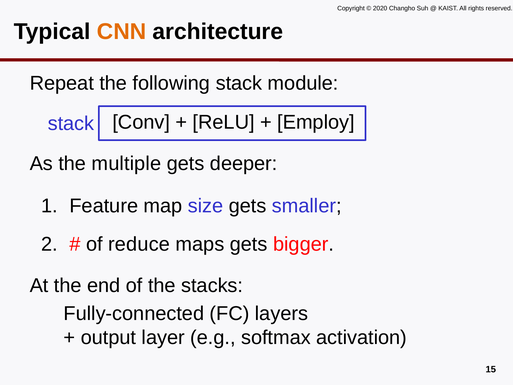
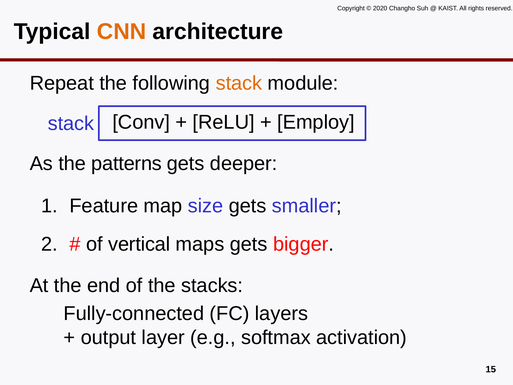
stack colour: black -> orange (239, 83)
multiple: multiple -> patterns (127, 164)
reduce: reduce -> vertical (139, 244)
